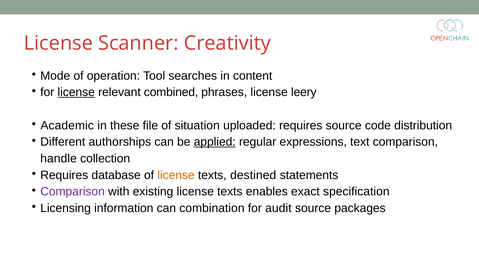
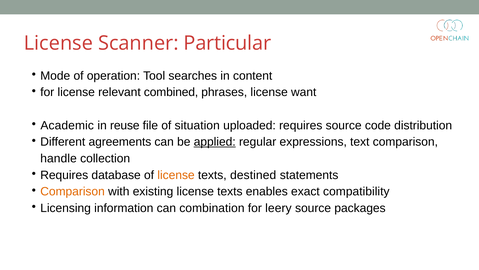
Creativity: Creativity -> Particular (227, 43)
license underline: present -> none (76, 92)
leery: leery -> want (304, 92)
these: these -> reuse (125, 125)
authorships: authorships -> agreements (120, 142)
Comparison colour: purple -> orange (73, 191)
specification: specification -> compatibility (356, 191)
audit: audit -> leery (278, 208)
